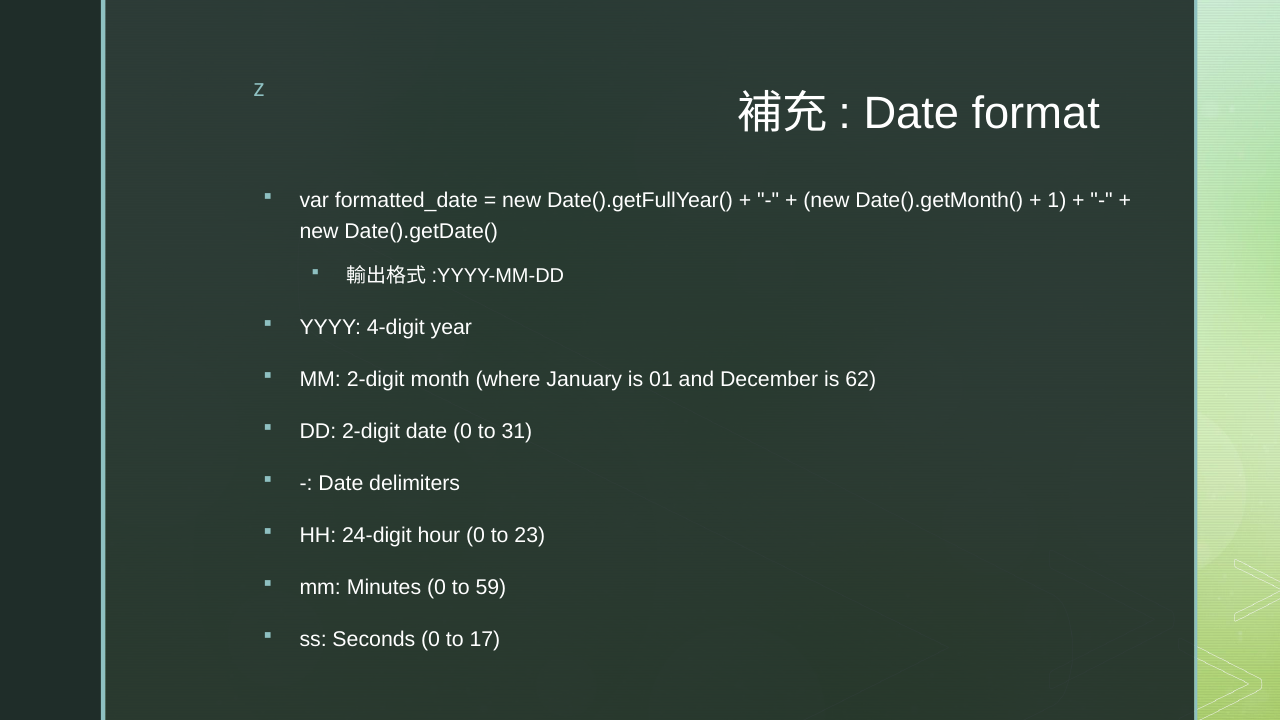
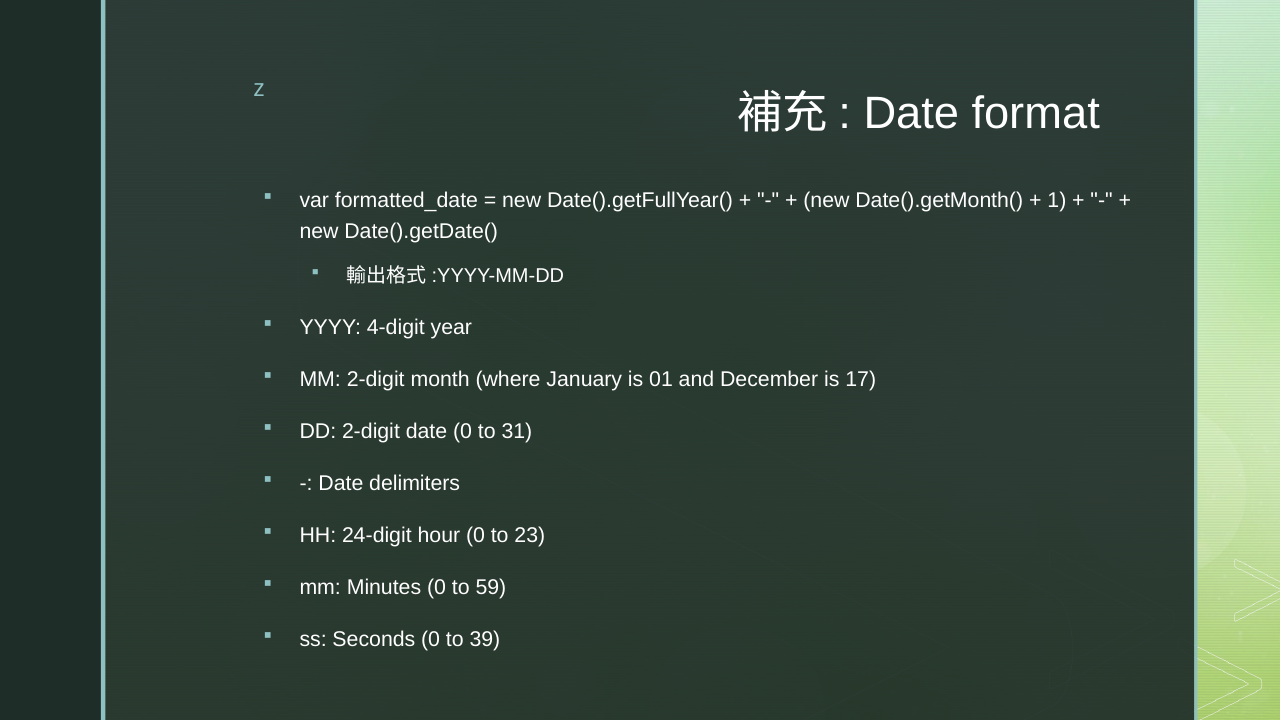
62: 62 -> 17 (861, 379)
17: 17 -> 39 (485, 639)
